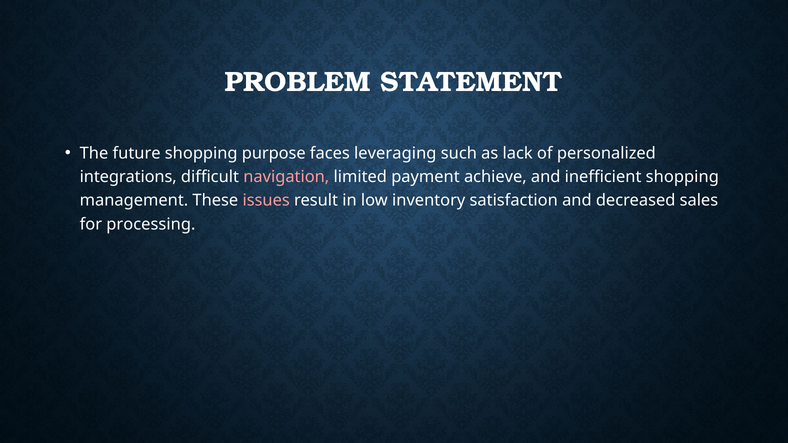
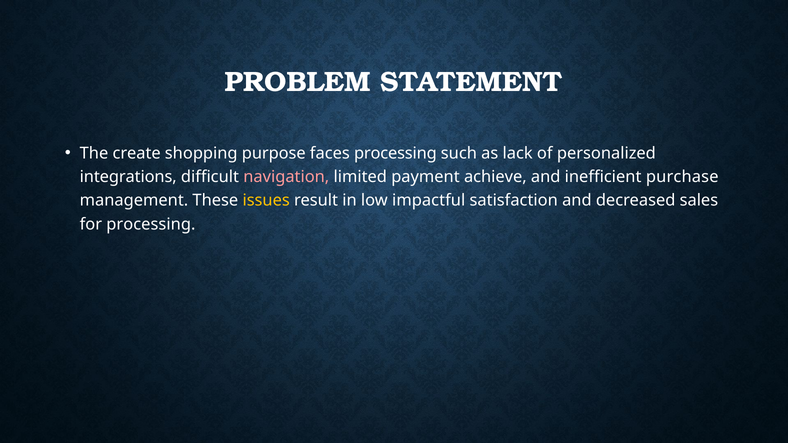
future: future -> create (137, 153)
faces leveraging: leveraging -> processing (395, 153)
inefficient shopping: shopping -> purchase (682, 177)
issues colour: pink -> yellow (266, 201)
inventory: inventory -> impactful (429, 201)
